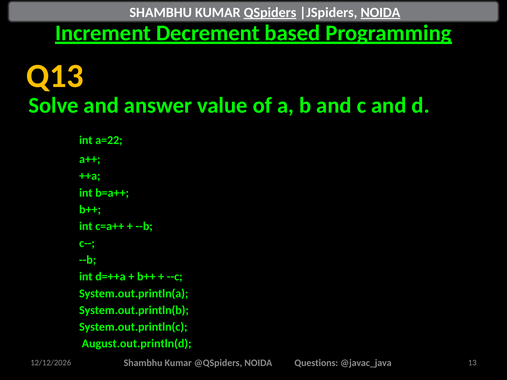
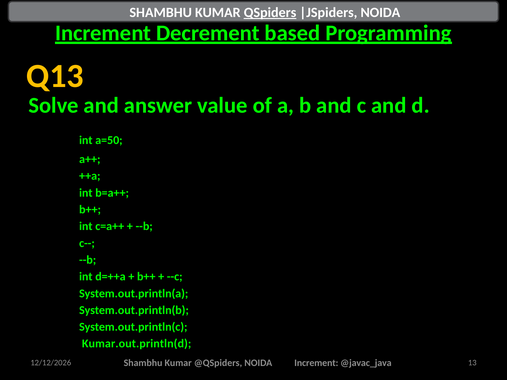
NOIDA underline: present -> none (380, 13)
a=22: a=22 -> a=50 (109, 140)
August.out.println(d: August.out.println(d -> Kumar.out.println(d (137, 344)
NOIDA Questions: Questions -> Increment (316, 363)
